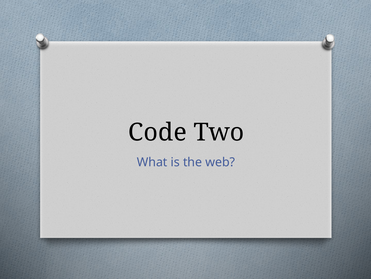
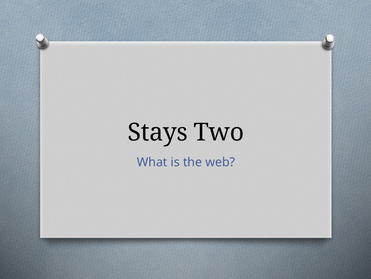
Code: Code -> Stays (158, 132)
